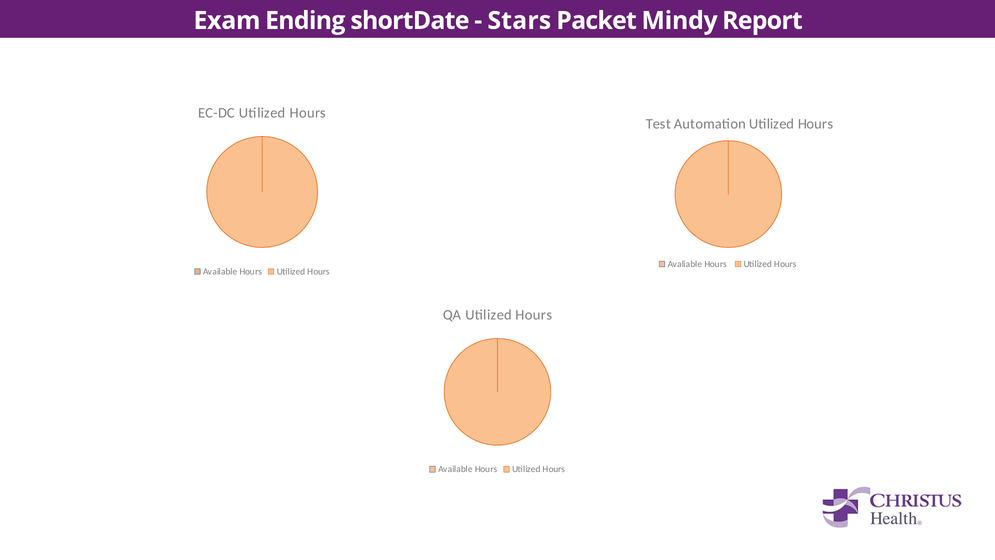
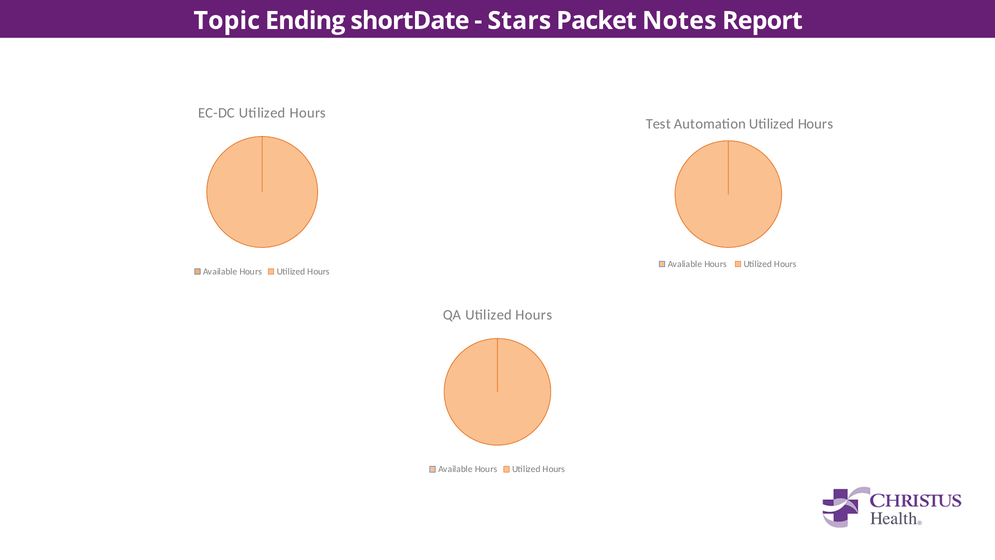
Exam: Exam -> Topic (227, 21)
Mindy: Mindy -> Notes (679, 21)
